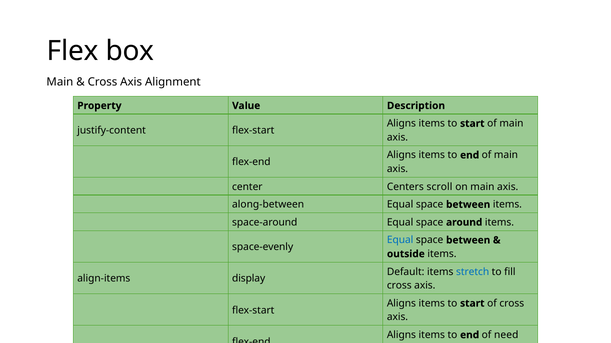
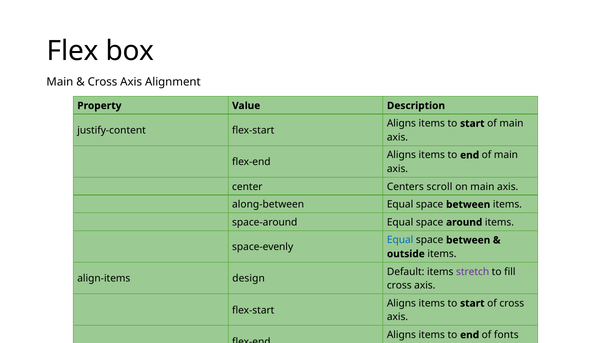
stretch colour: blue -> purple (473, 272)
display: display -> design (249, 279)
need: need -> fonts (506, 336)
